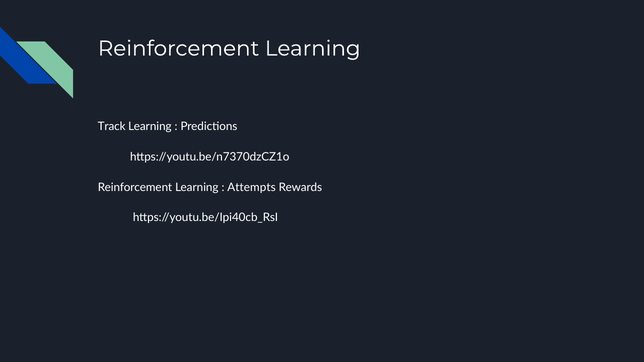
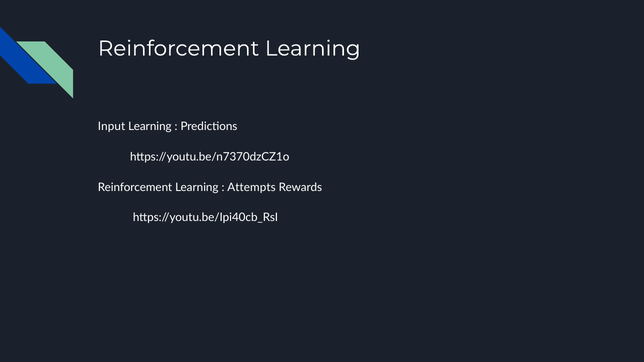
Track: Track -> Input (111, 127)
